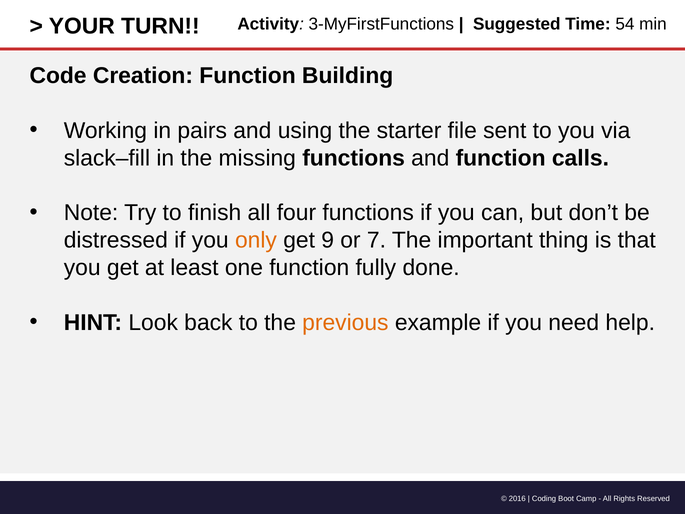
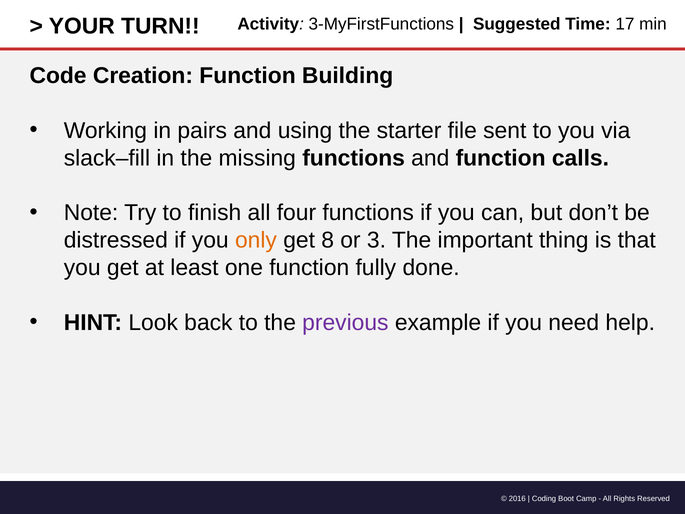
54: 54 -> 17 (625, 24)
9: 9 -> 8 (328, 240)
7: 7 -> 3 (376, 240)
previous colour: orange -> purple (345, 322)
